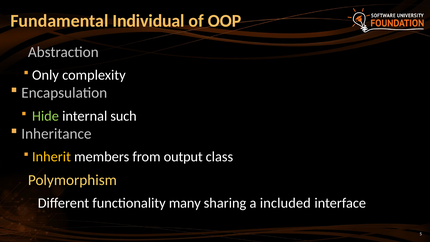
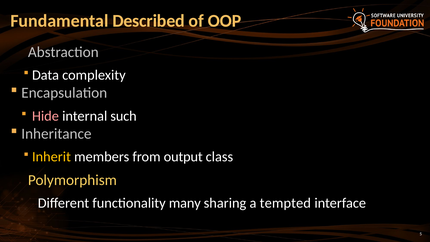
Individual: Individual -> Described (149, 21)
Only: Only -> Data (46, 75)
Hide colour: light green -> pink (45, 116)
included: included -> tempted (285, 203)
